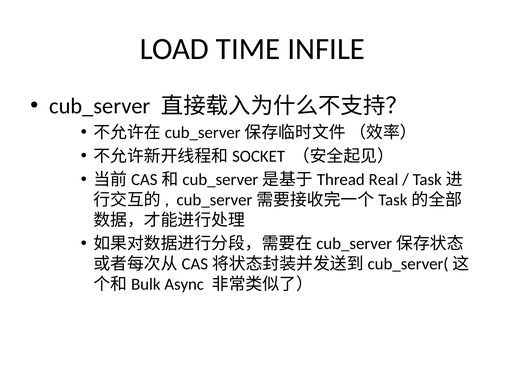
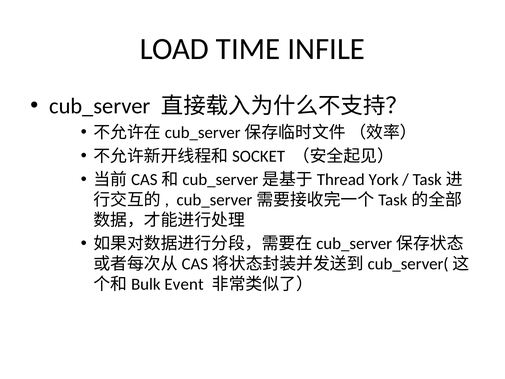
Real: Real -> York (384, 180)
Async: Async -> Event (184, 284)
